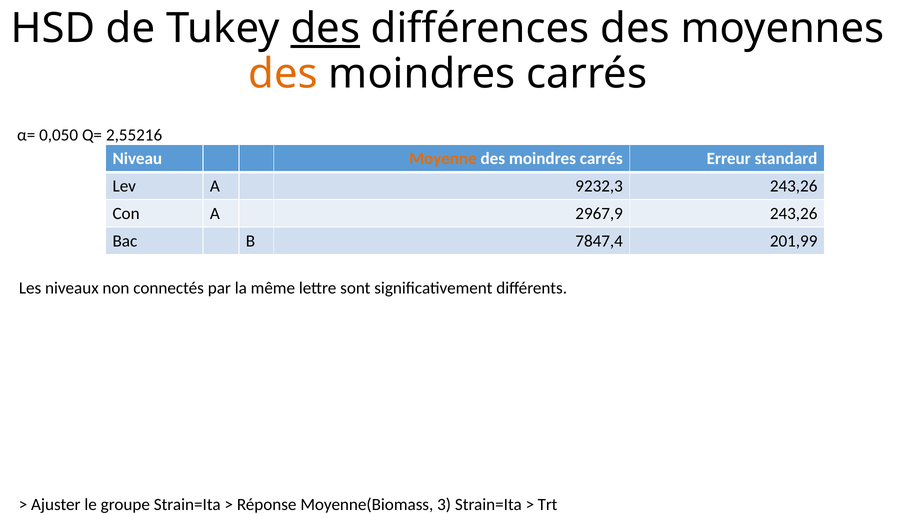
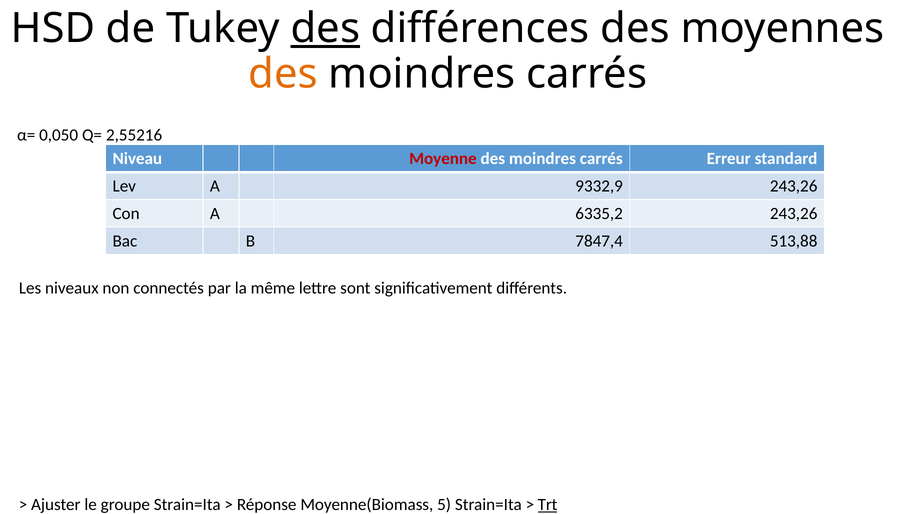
Moyenne colour: orange -> red (443, 159)
9232,3: 9232,3 -> 9332,9 (599, 186)
2967,9: 2967,9 -> 6335,2 (599, 213)
201,99: 201,99 -> 513,88 (794, 241)
3: 3 -> 5 (444, 504)
Trt underline: none -> present (548, 504)
